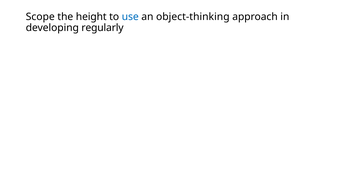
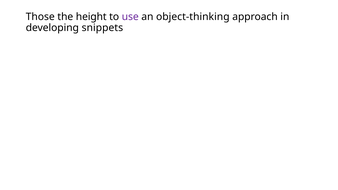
Scope: Scope -> Those (40, 17)
use colour: blue -> purple (130, 17)
regularly: regularly -> snippets (102, 28)
